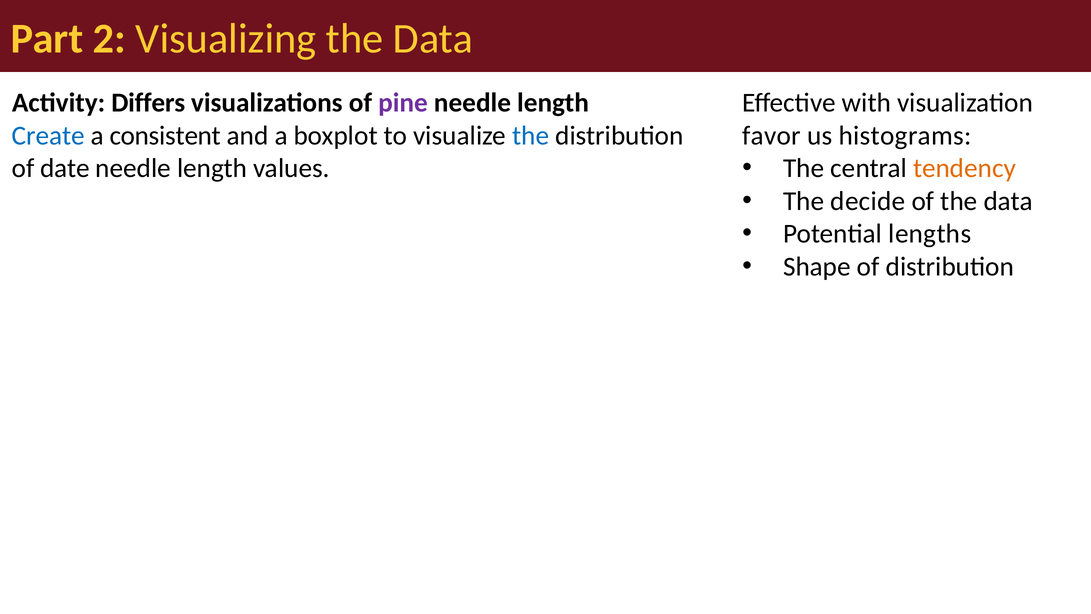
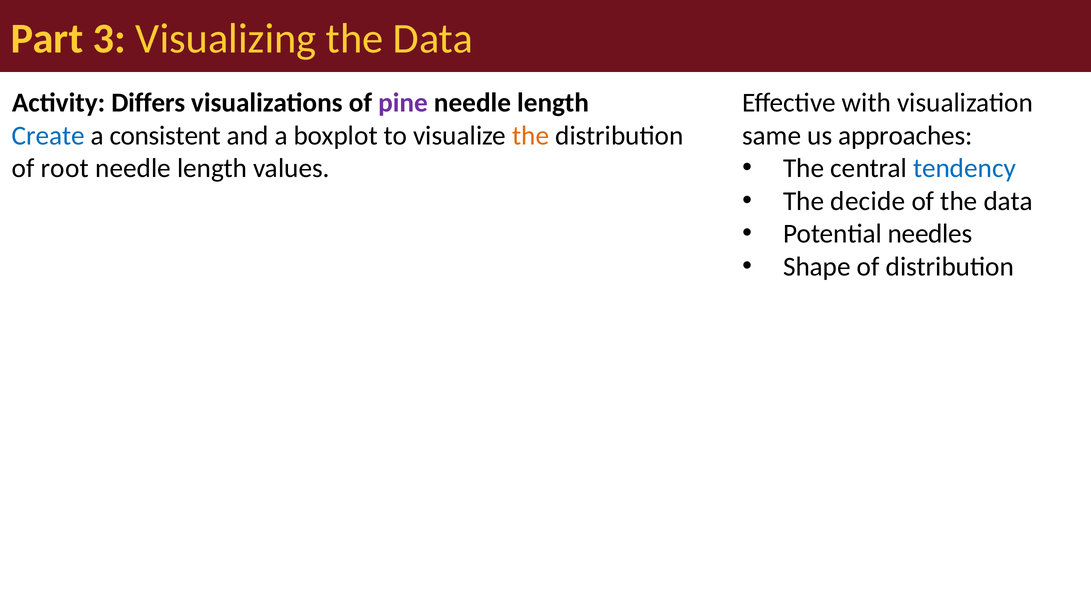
2: 2 -> 3 (109, 39)
the colour: blue -> orange (531, 136)
favor: favor -> same (772, 136)
histograms: histograms -> approaches (905, 136)
tendency colour: orange -> blue (964, 168)
date: date -> root (65, 168)
lengths: lengths -> needles (930, 234)
